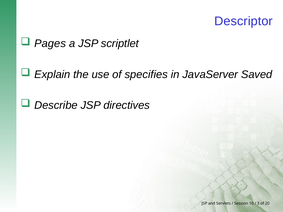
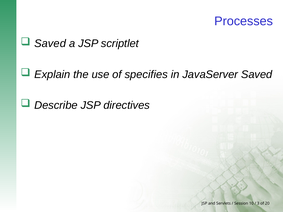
Descriptor: Descriptor -> Processes (244, 21)
Pages: Pages -> Saved (50, 44)
